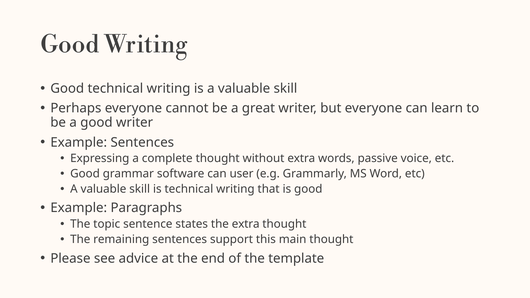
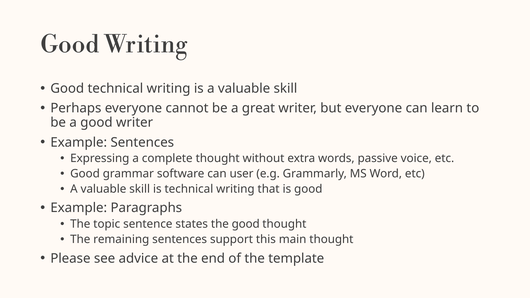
the extra: extra -> good (246, 224)
